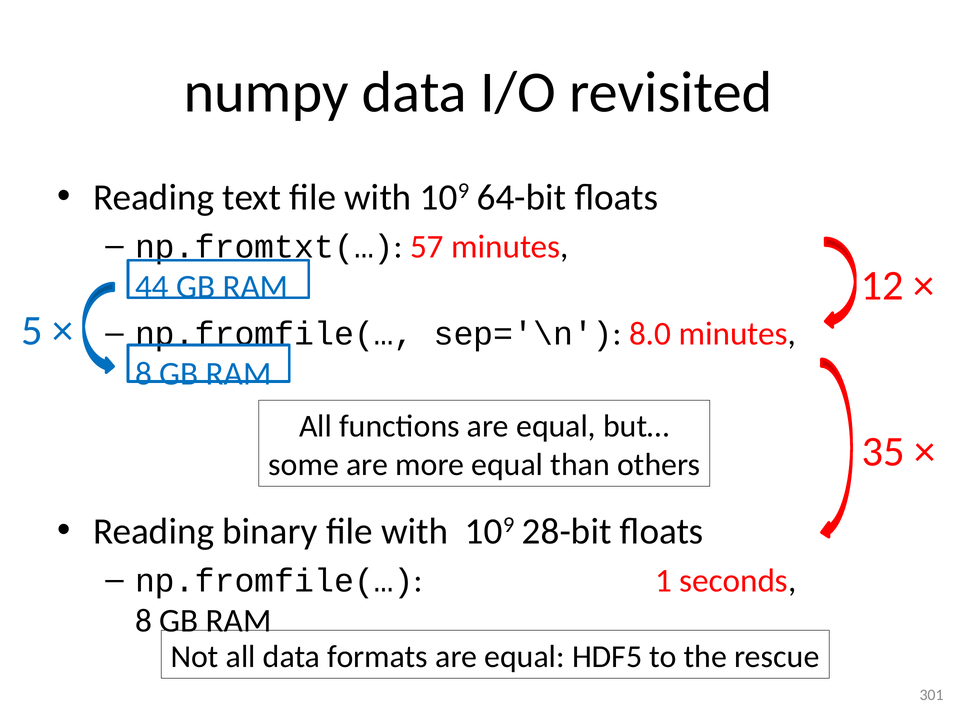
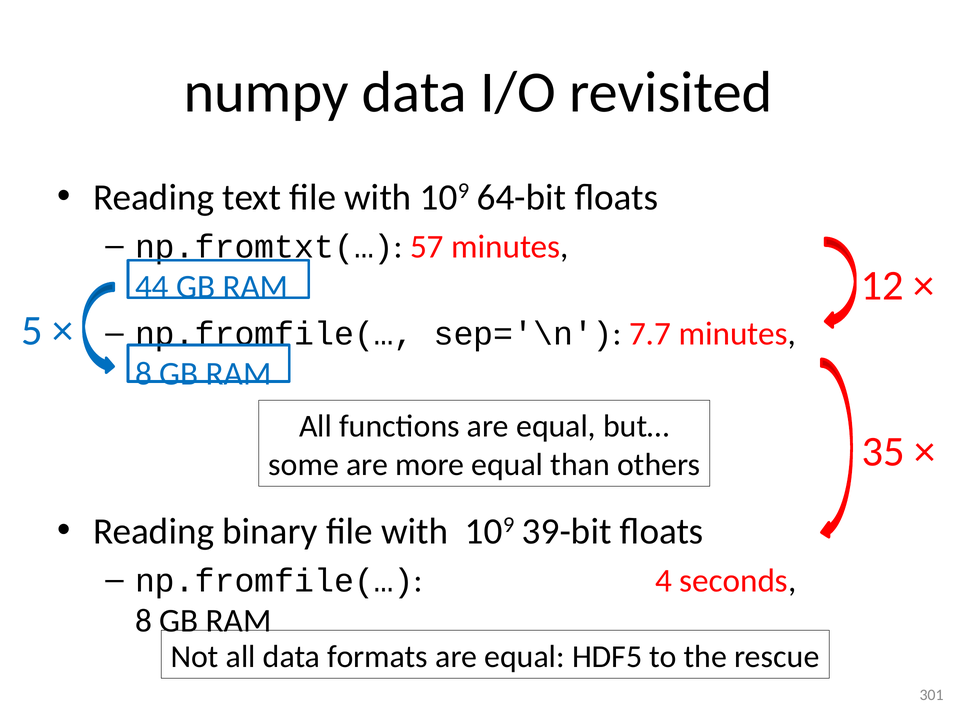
8.0: 8.0 -> 7.7 (650, 334)
28-bit: 28-bit -> 39-bit (567, 531)
1: 1 -> 4 (664, 581)
